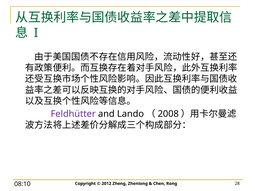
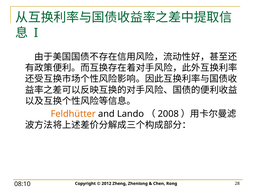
Feldhütter colour: purple -> orange (73, 114)
